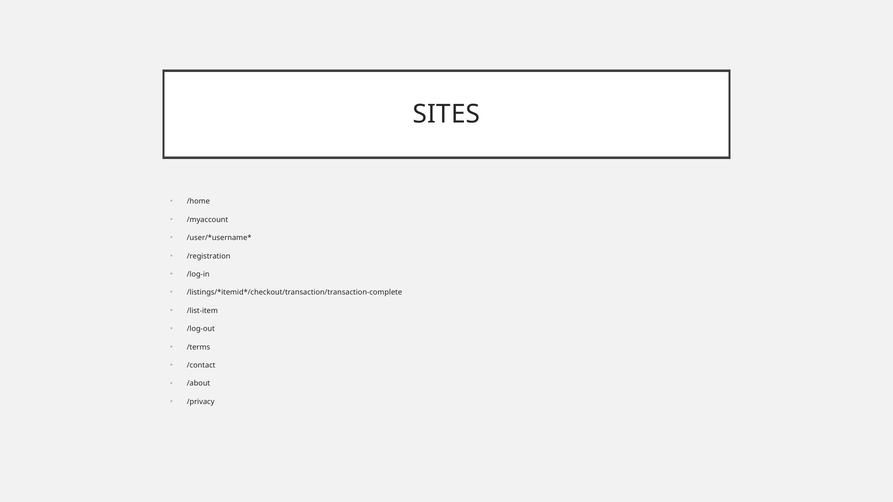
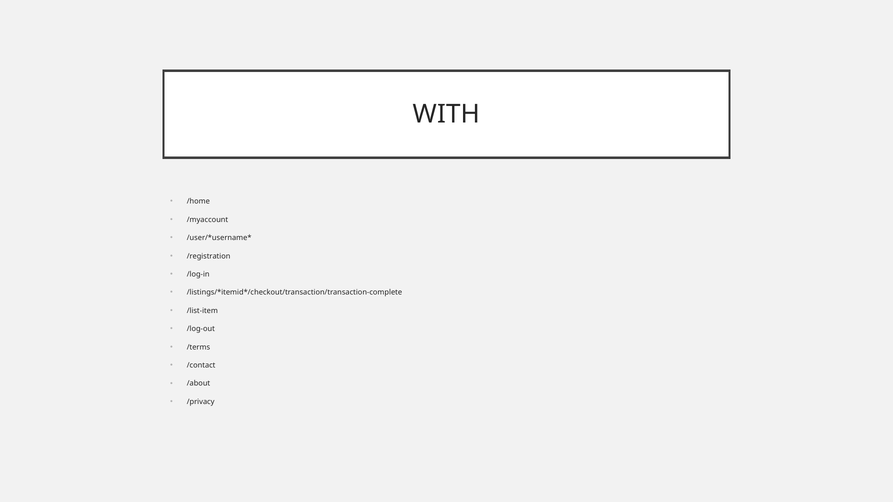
SITES: SITES -> WITH (446, 114)
